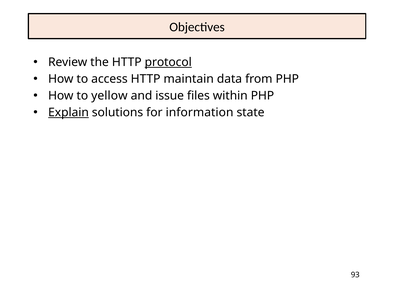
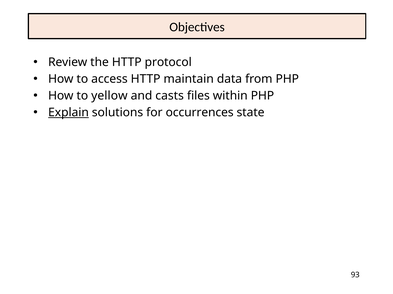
protocol underline: present -> none (168, 62)
issue: issue -> casts (170, 96)
information: information -> occurrences (200, 113)
